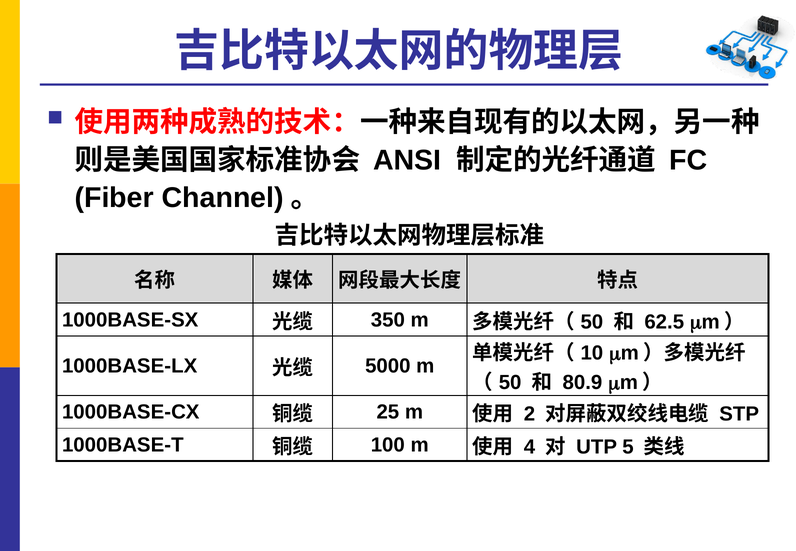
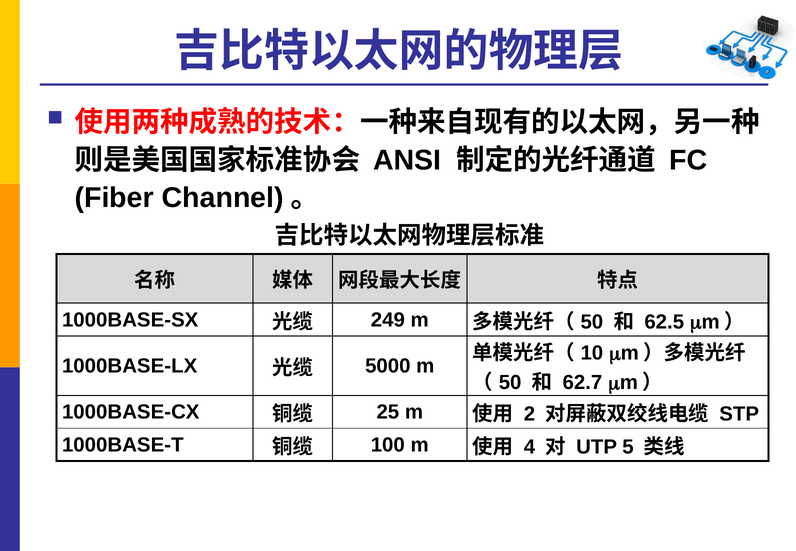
350: 350 -> 249 (388, 320)
80.9: 80.9 -> 62.7 (582, 383)
